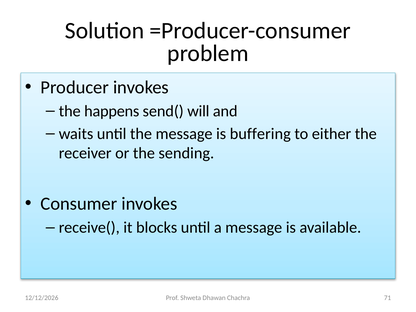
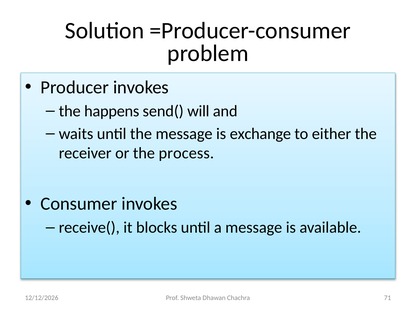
buffering: buffering -> exchange (260, 134)
sending: sending -> process (186, 153)
